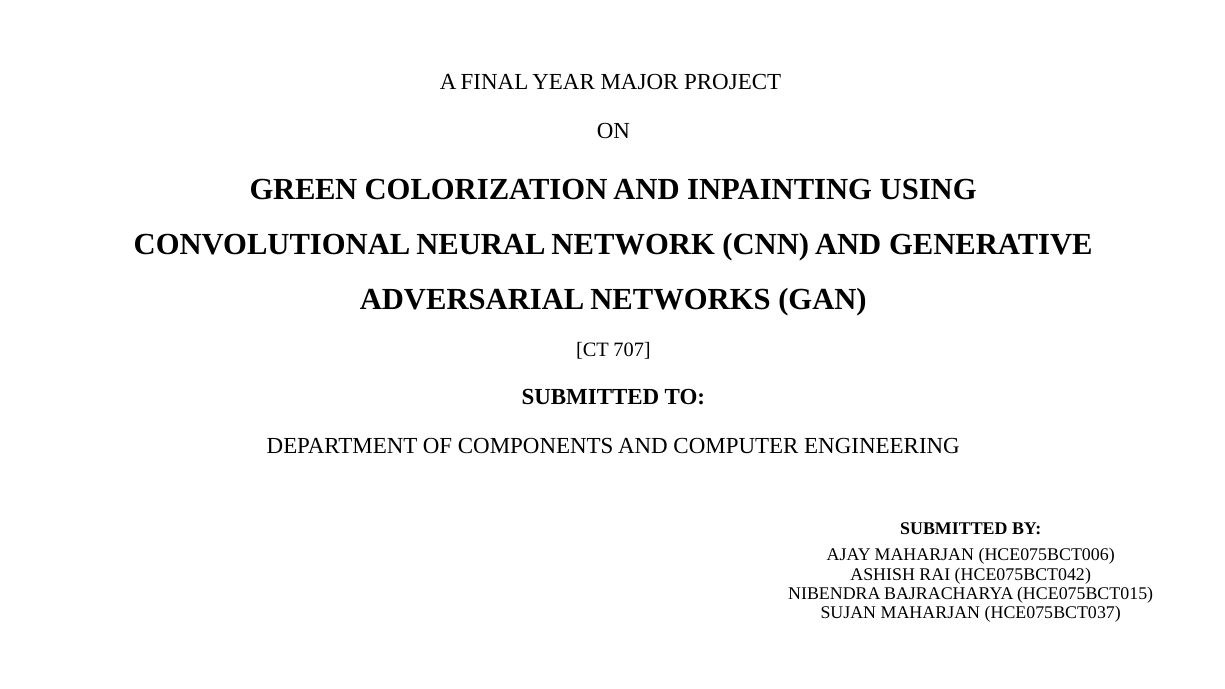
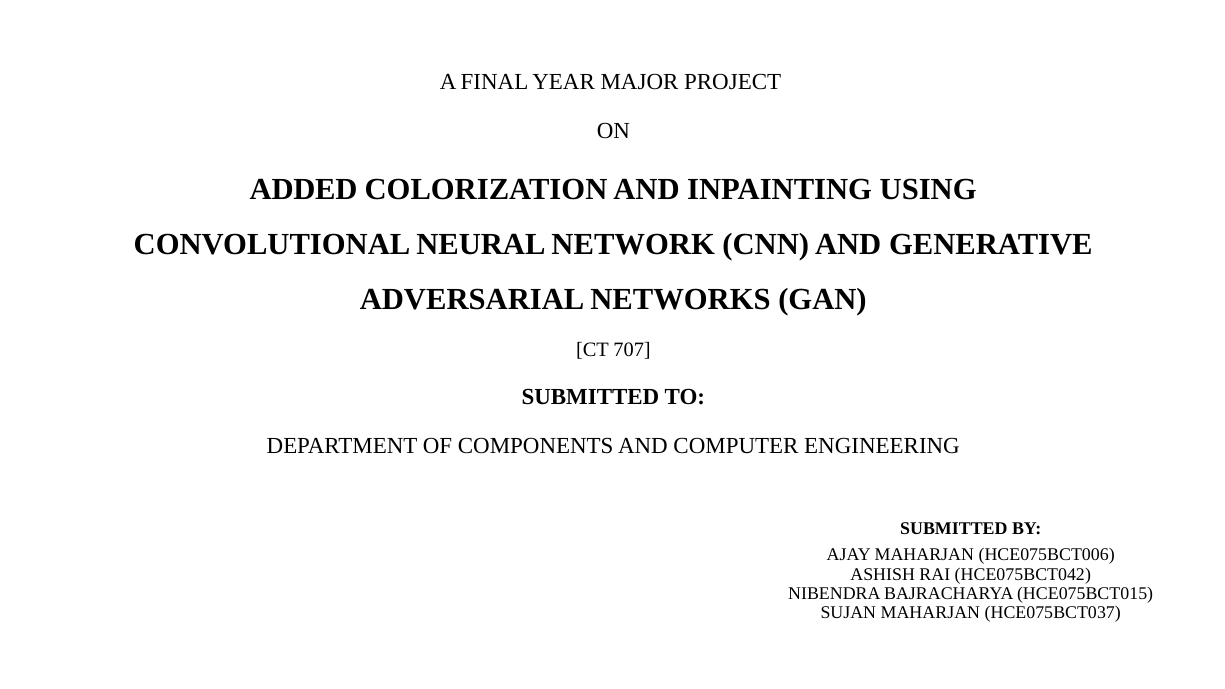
GREEN: GREEN -> ADDED (304, 190)
